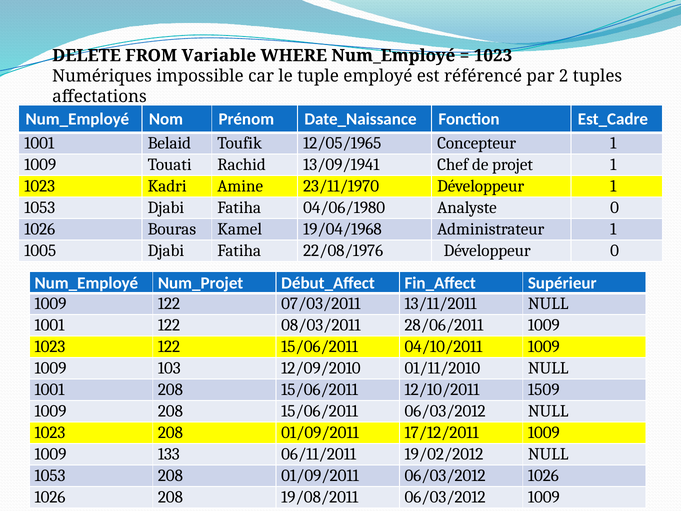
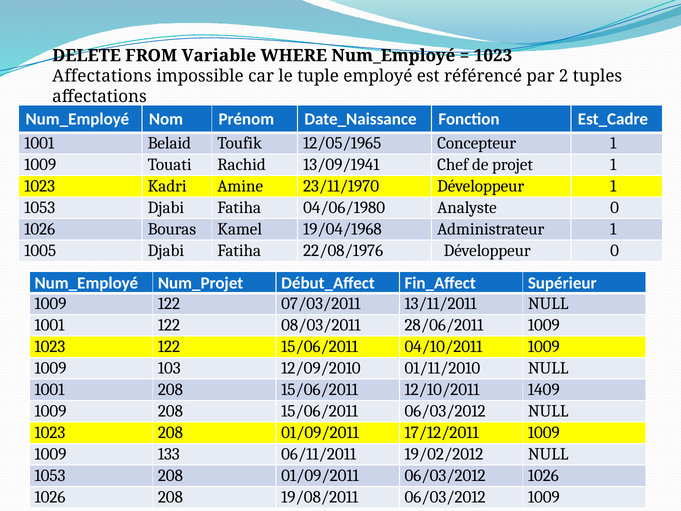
Numériques: Numériques -> Affectations (102, 76)
1509: 1509 -> 1409 (544, 390)
